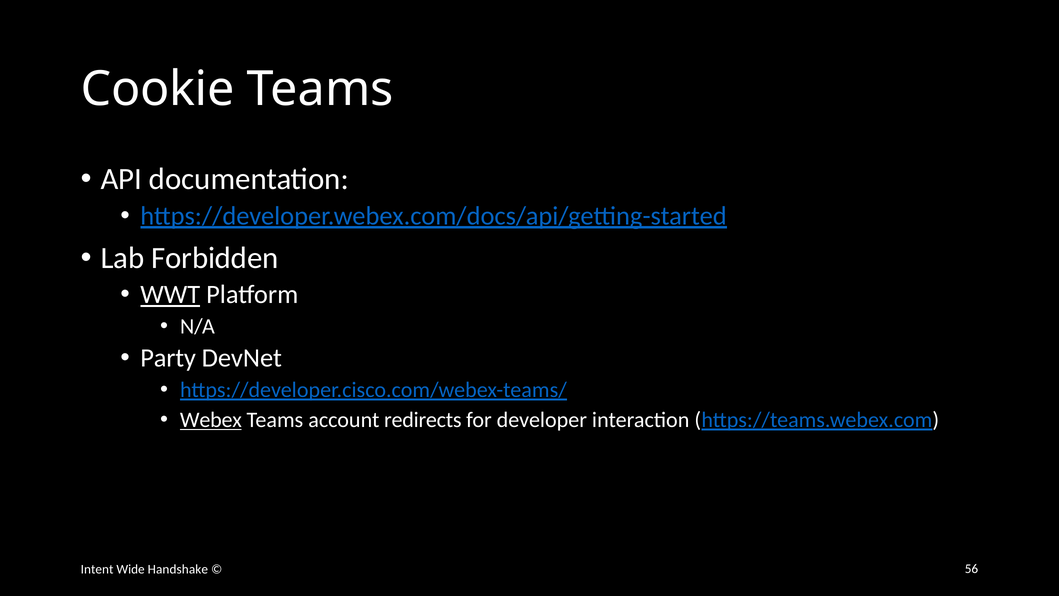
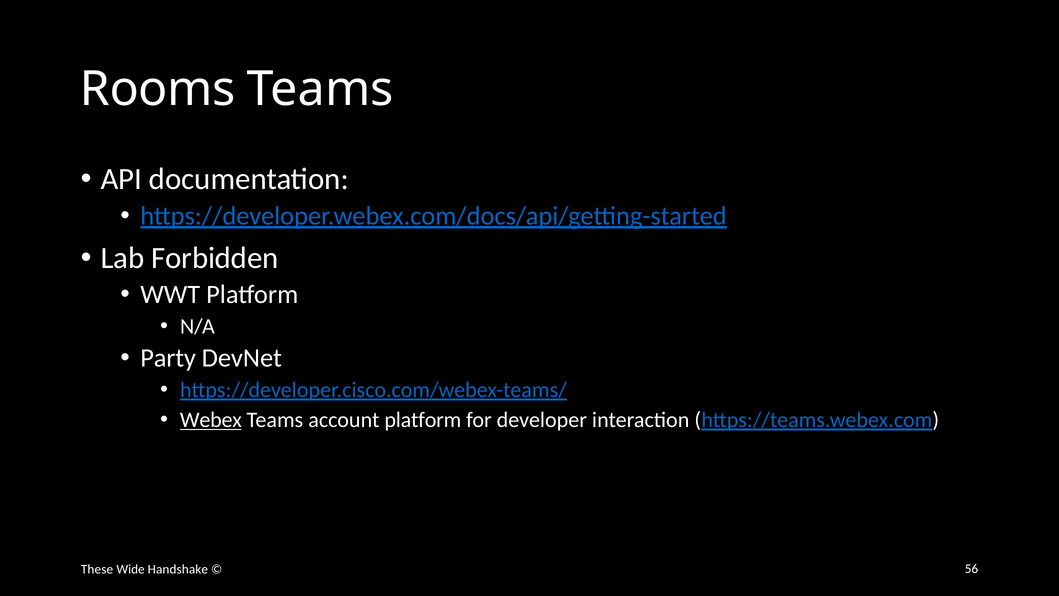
Cookie: Cookie -> Rooms (158, 89)
WWT underline: present -> none (170, 294)
account redirects: redirects -> platform (423, 420)
Intent: Intent -> These (97, 569)
